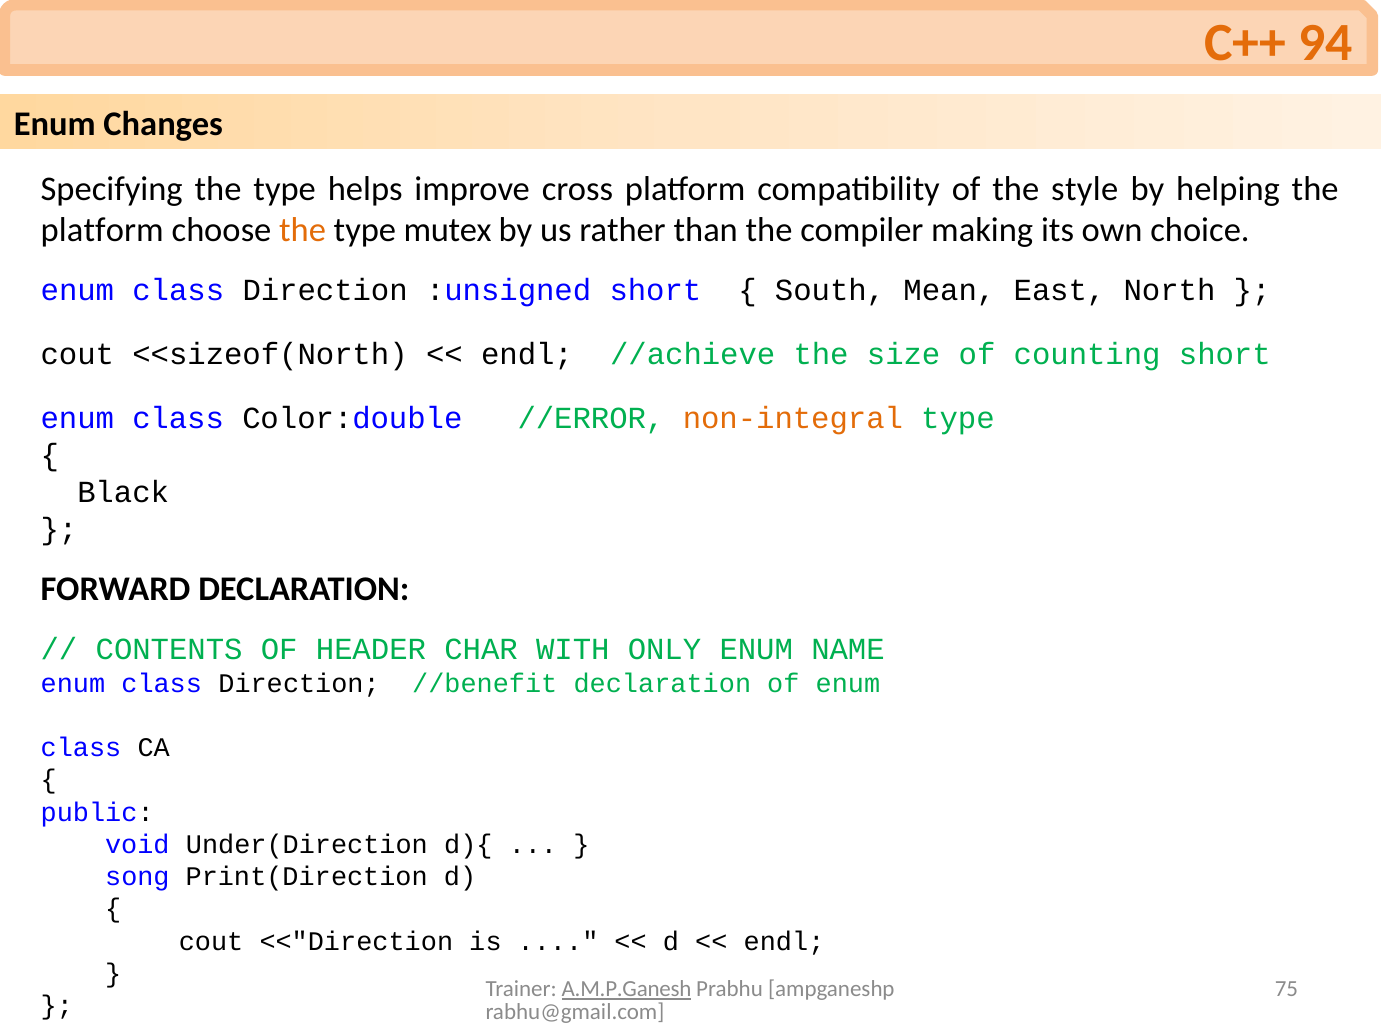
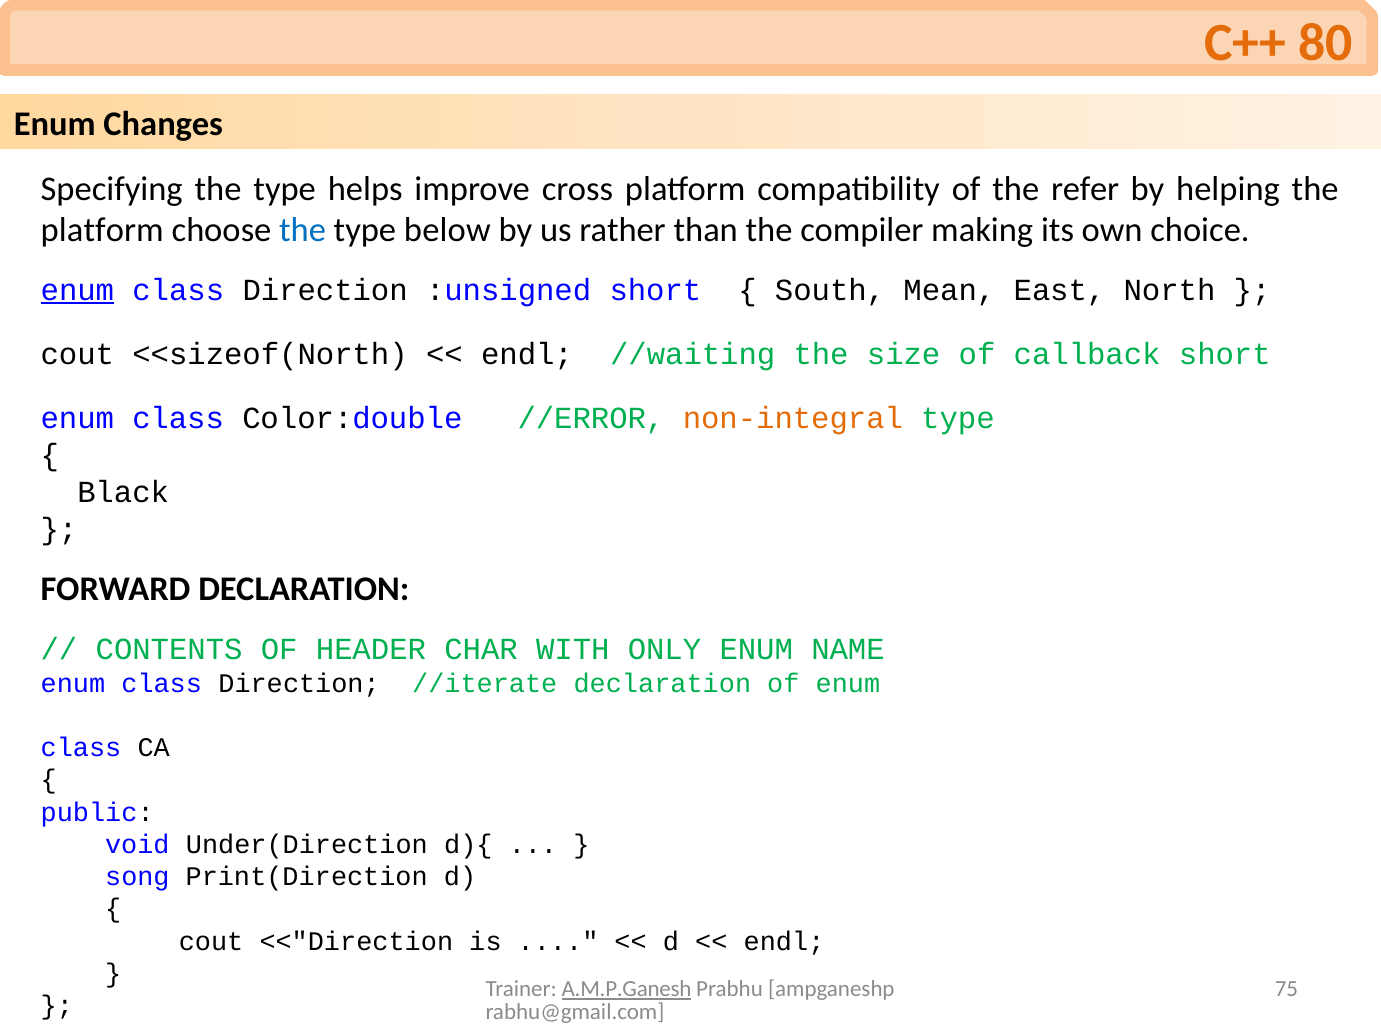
94: 94 -> 80 (1326, 43)
style: style -> refer (1085, 189)
the colour: orange -> blue (303, 230)
mutex: mutex -> below (447, 230)
enum underline: none -> present (77, 290)
//achieve: //achieve -> //waiting (693, 354)
counting: counting -> callback (1087, 354)
//benefit: //benefit -> //iterate (485, 683)
